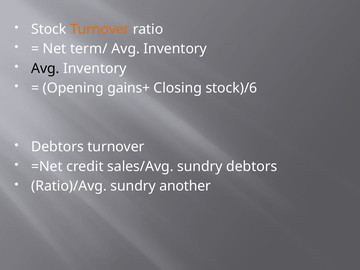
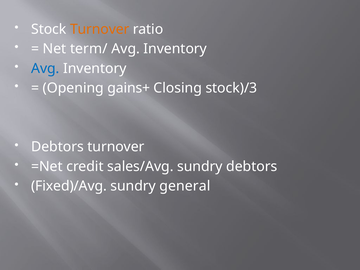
Avg colour: black -> blue (45, 68)
stock)/6: stock)/6 -> stock)/3 (231, 88)
Ratio)/Avg: Ratio)/Avg -> Fixed)/Avg (69, 186)
another: another -> general (185, 186)
